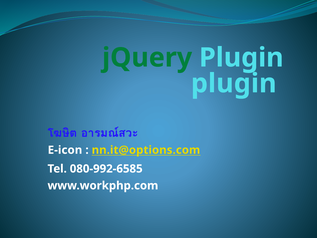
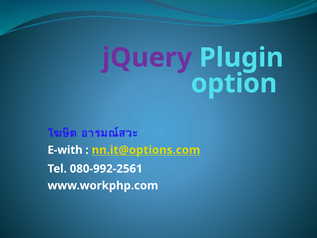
jQuery colour: green -> purple (147, 58)
plugin: plugin -> option (234, 83)
E-icon: E-icon -> E-with (65, 150)
080-992-6585: 080-992-6585 -> 080-992-2561 (106, 169)
